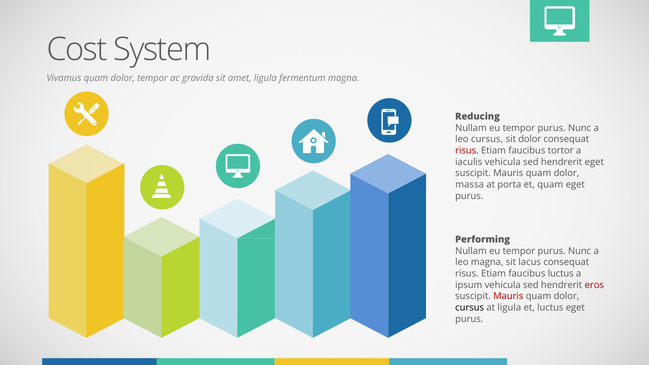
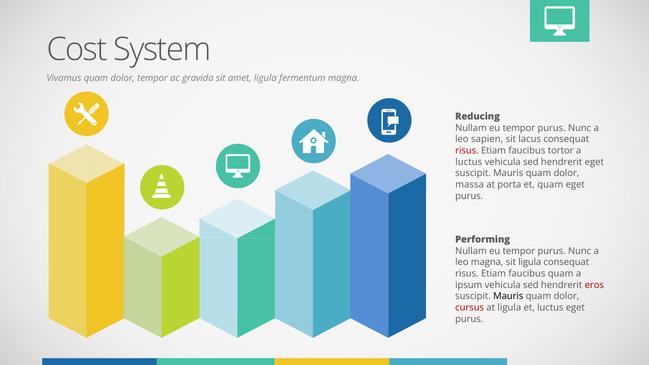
leo cursus: cursus -> sapien (487, 139)
sit dolor: dolor -> lacus (530, 139)
iaculis: iaculis -> luctus (469, 162)
sit lacus: lacus -> ligula (530, 262)
faucibus luctus: luctus -> quam (561, 274)
Mauris colour: red -> black (508, 296)
cursus colour: black -> red (470, 308)
